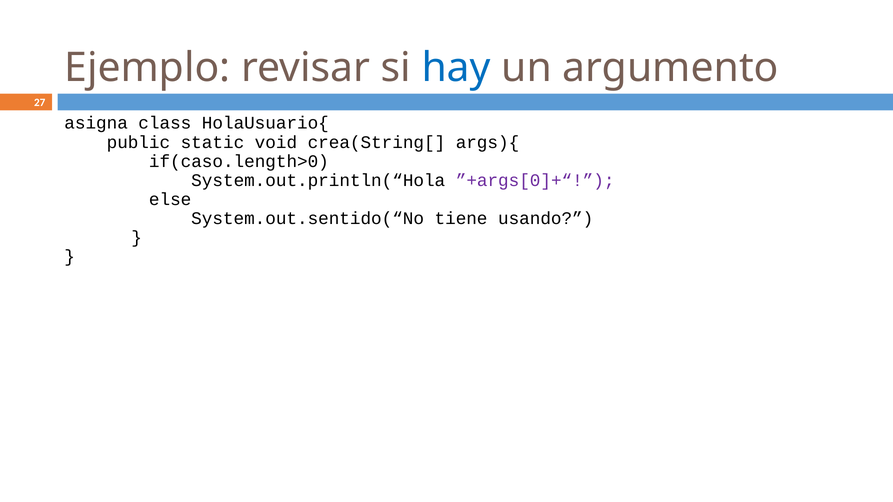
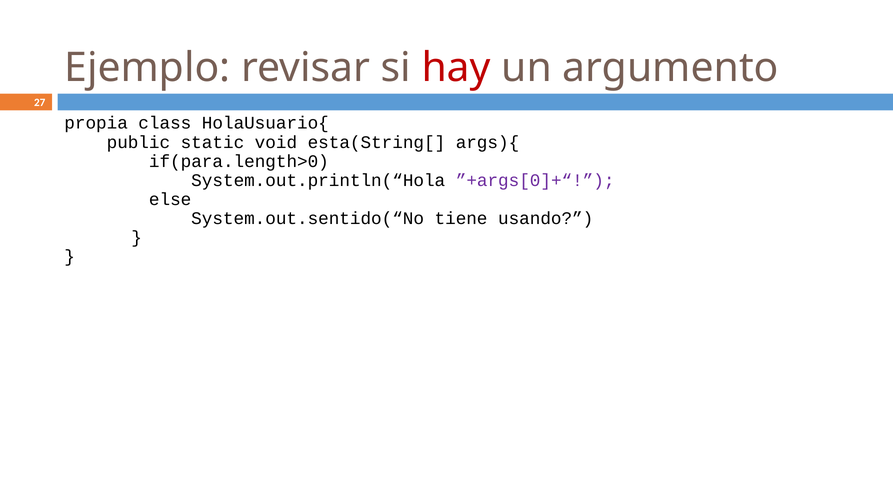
hay colour: blue -> red (456, 68)
asigna: asigna -> propia (96, 123)
crea(String[: crea(String[ -> esta(String[ (376, 142)
if(caso.length>0: if(caso.length>0 -> if(para.length>0 (239, 161)
